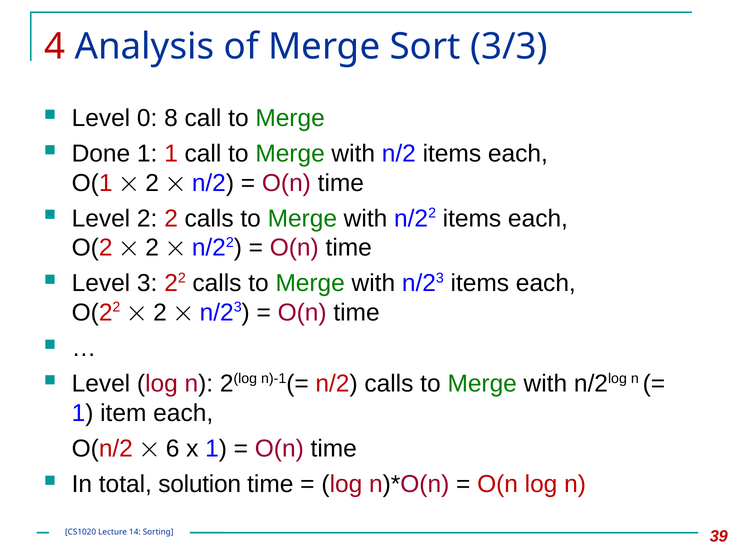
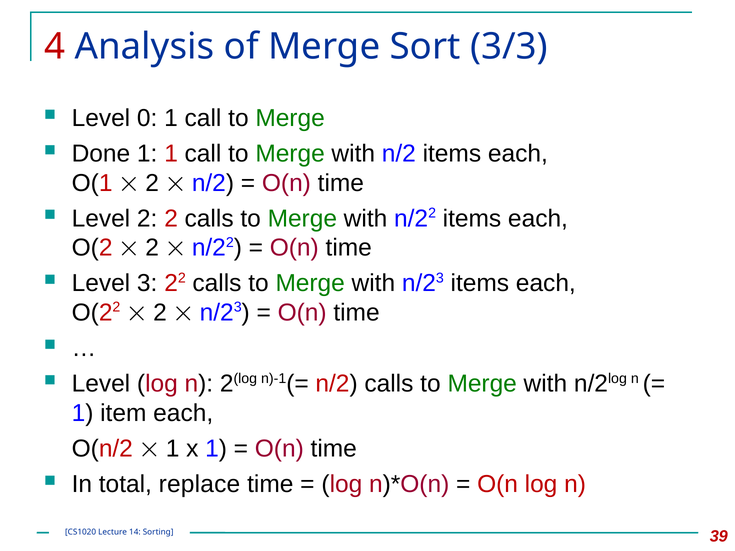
0 8: 8 -> 1 (171, 118)
6: 6 -> 1 (173, 449)
solution: solution -> replace (199, 484)
